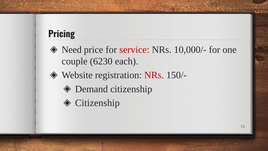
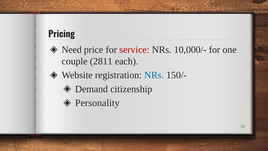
6230: 6230 -> 2811 (101, 61)
NRs colour: red -> blue (154, 75)
Citizenship: Citizenship -> Personality (97, 103)
